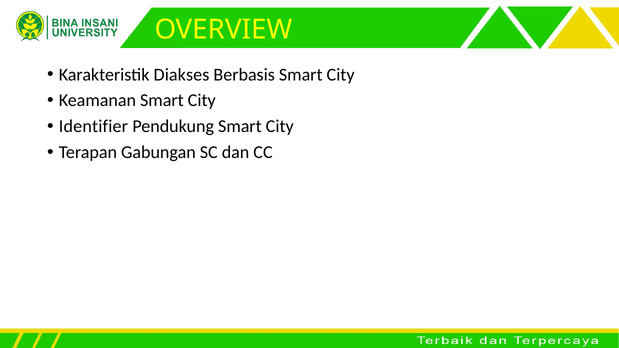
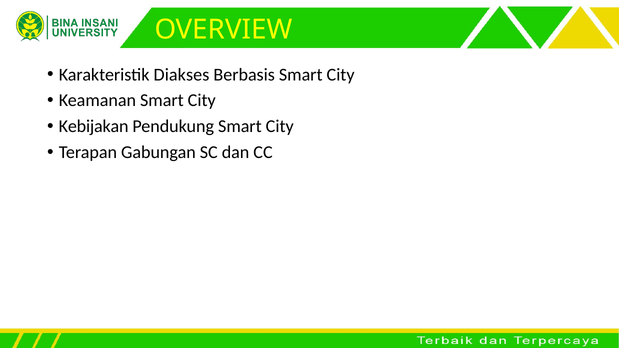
Identifier: Identifier -> Kebijakan (94, 126)
